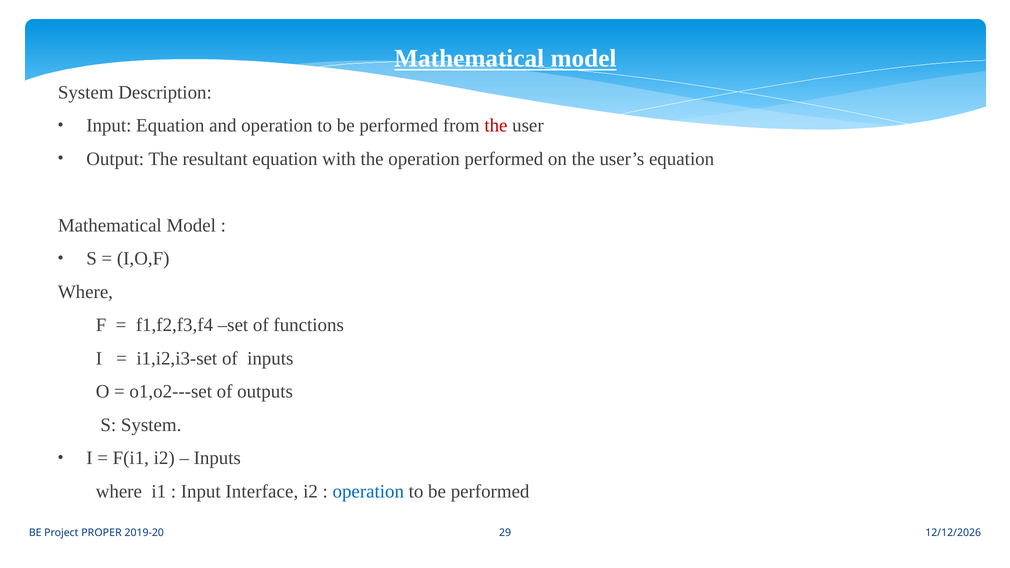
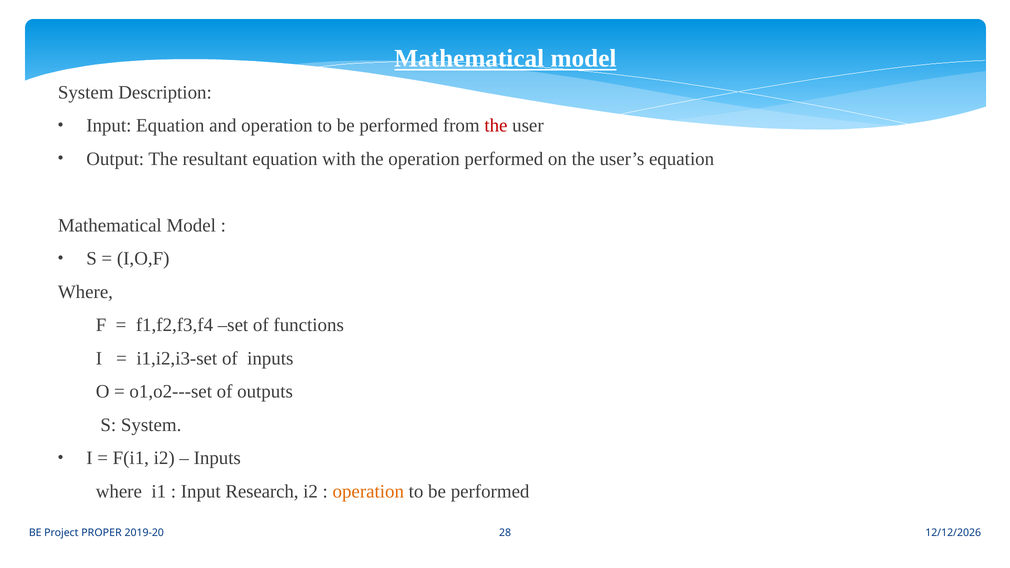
Interface: Interface -> Research (262, 492)
operation colour: blue -> orange (368, 492)
29: 29 -> 28 (505, 533)
